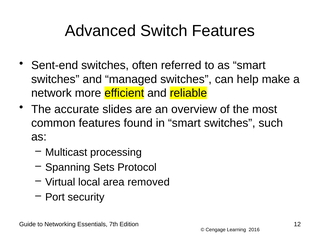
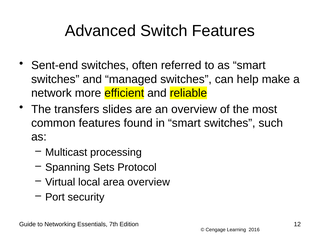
accurate: accurate -> transfers (77, 109)
area removed: removed -> overview (149, 182)
